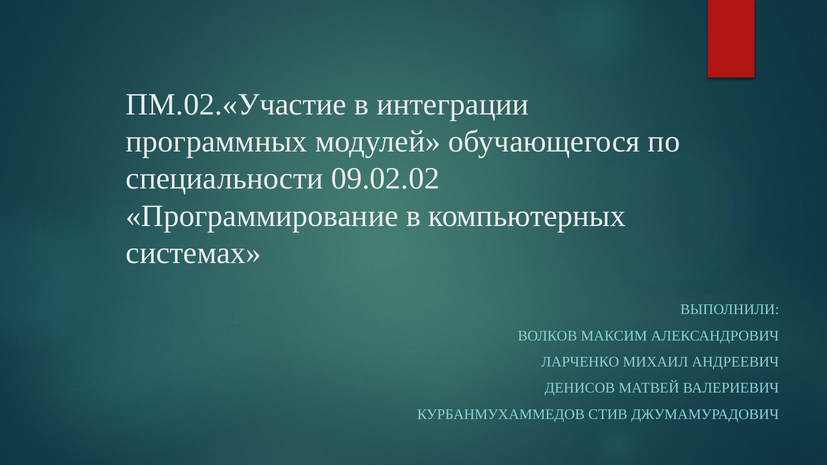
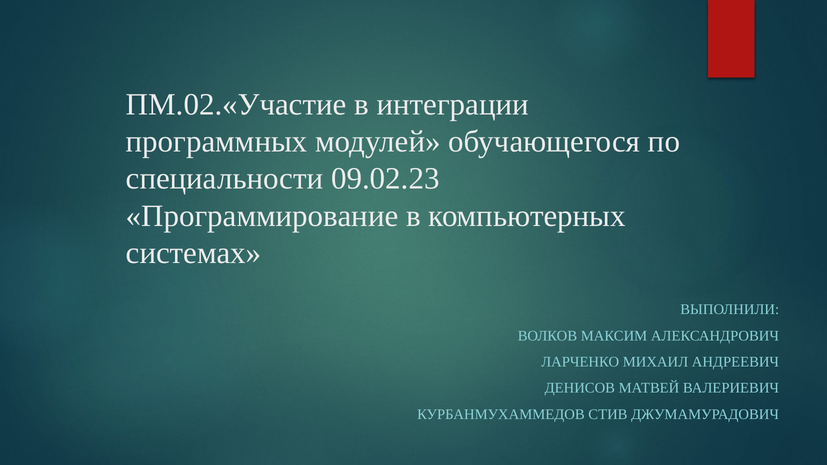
09.02.02: 09.02.02 -> 09.02.23 (385, 179)
